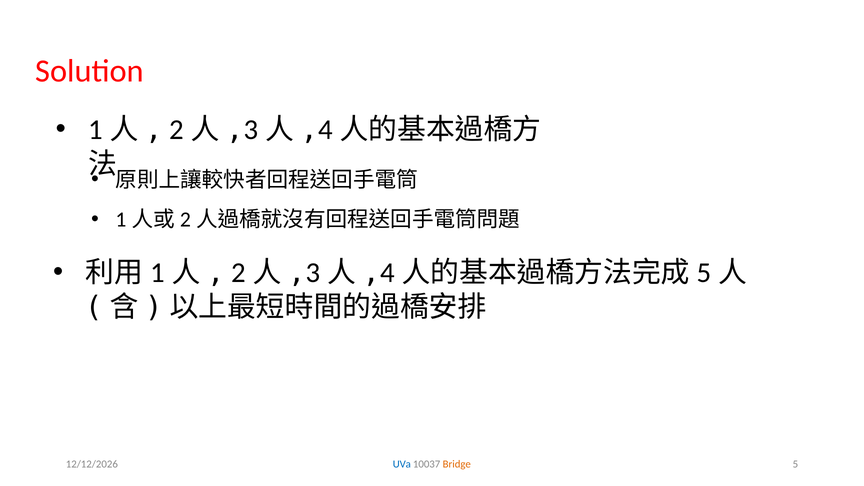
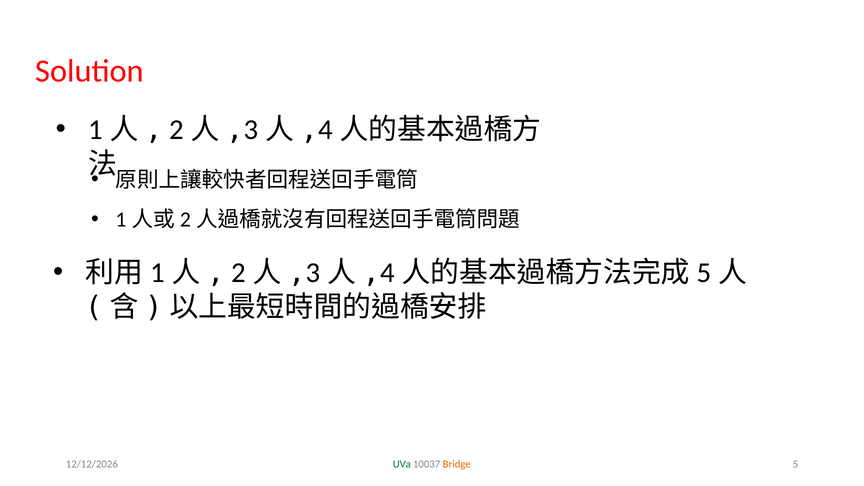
UVa colour: blue -> green (402, 464)
